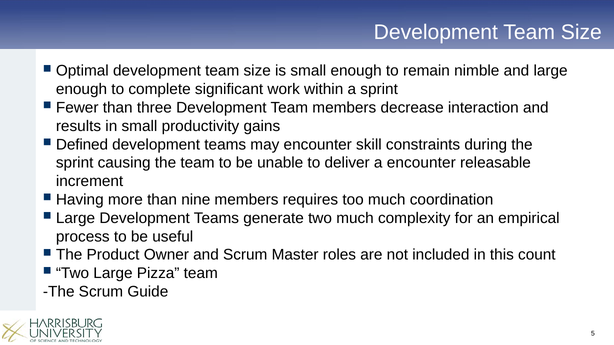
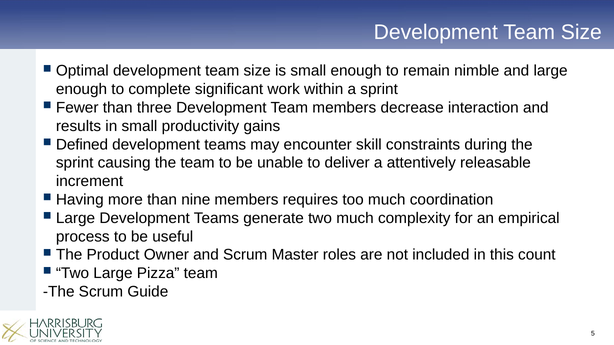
a encounter: encounter -> attentively (421, 163)
